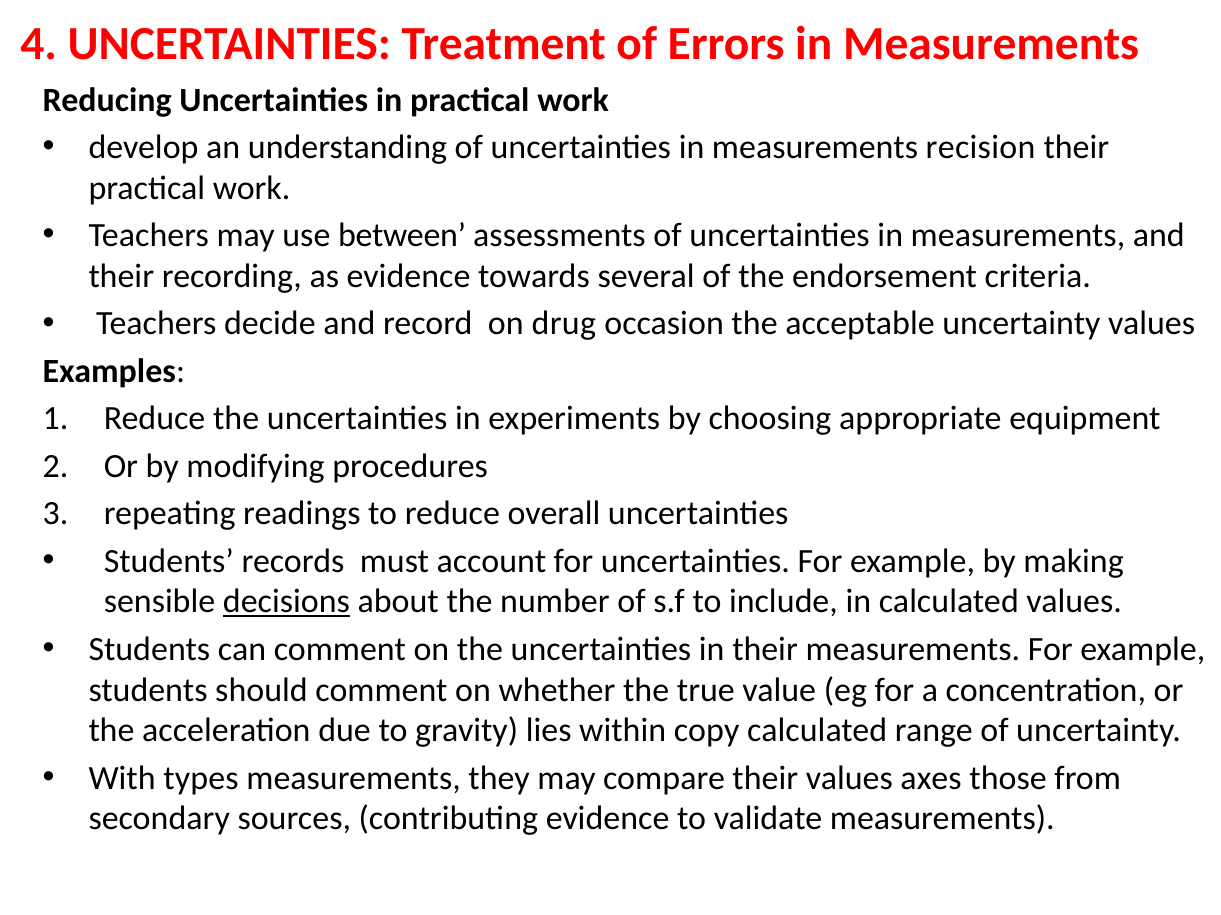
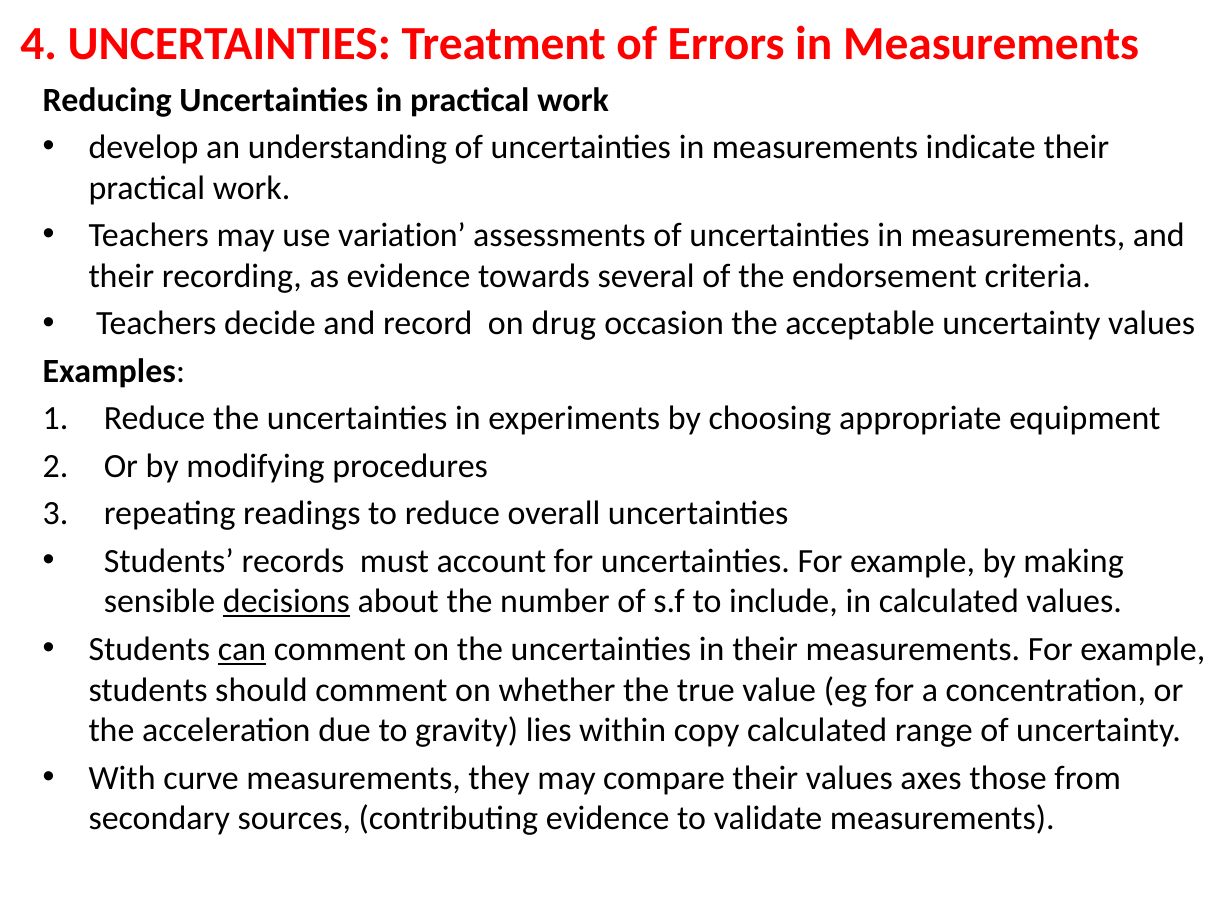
recision: recision -> indicate (981, 148)
between: between -> variation (402, 236)
can underline: none -> present (242, 650)
types: types -> curve (201, 779)
